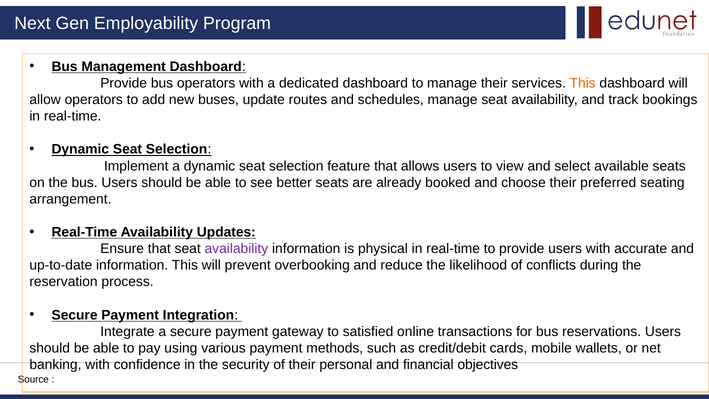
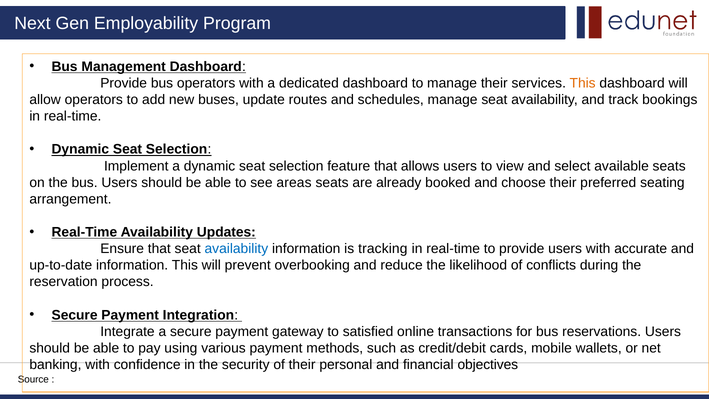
better: better -> areas (294, 182)
availability colour: purple -> blue (236, 249)
physical: physical -> tracking (383, 249)
